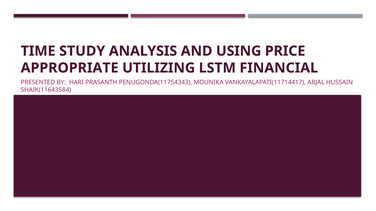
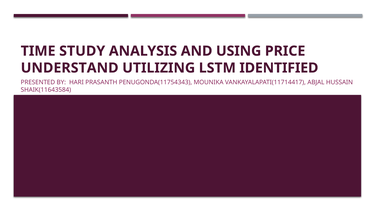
APPROPRIATE: APPROPRIATE -> UNDERSTAND (70, 68)
FINANCIAL: FINANCIAL -> IDENTIFIED (279, 68)
